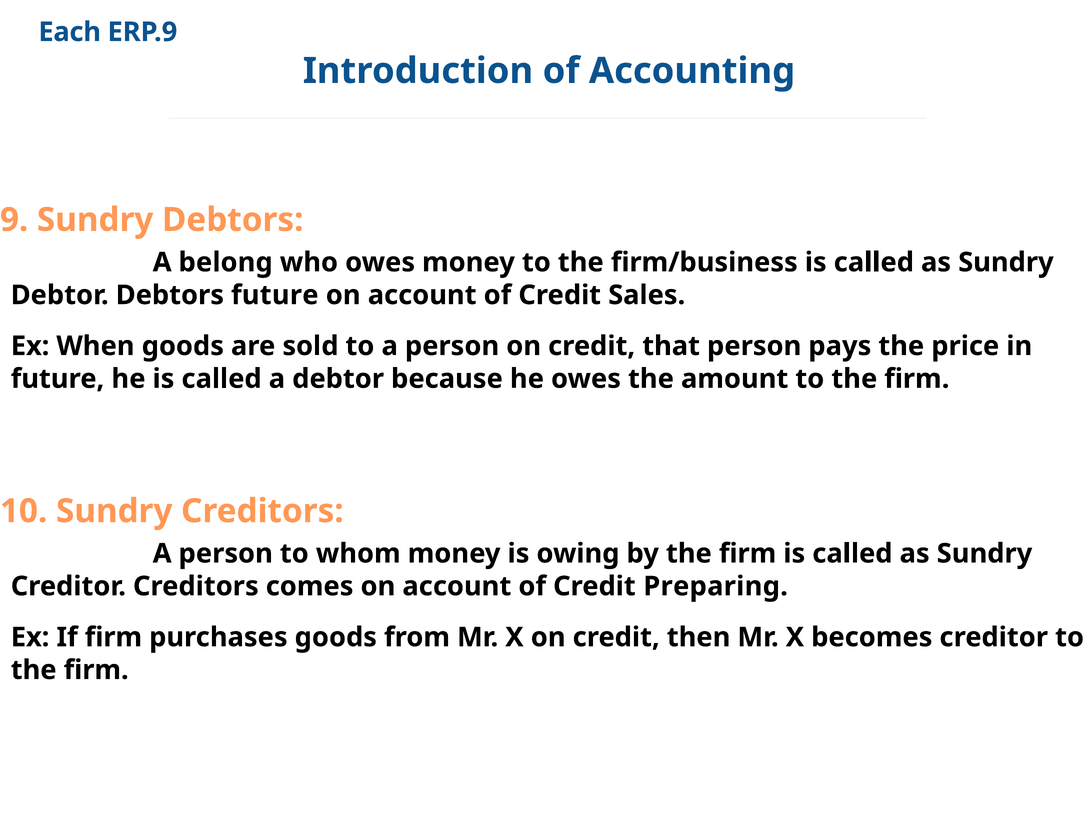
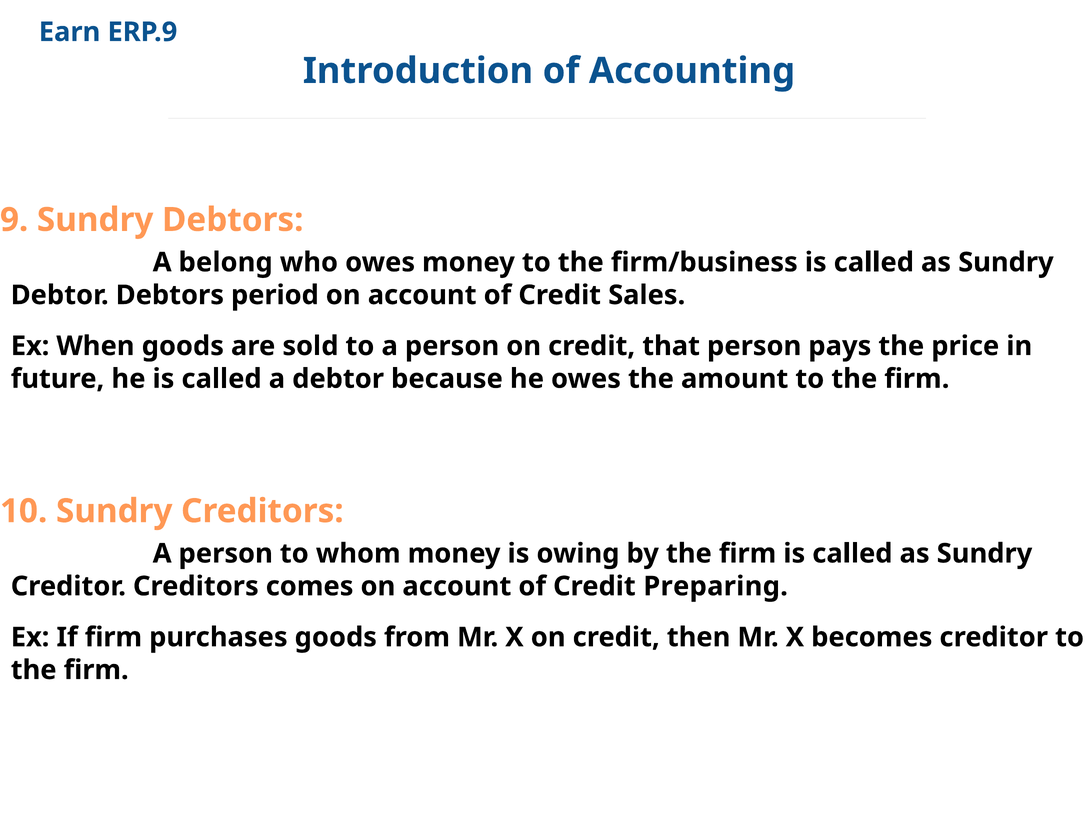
Each: Each -> Earn (70, 32)
Debtors future: future -> period (275, 295)
